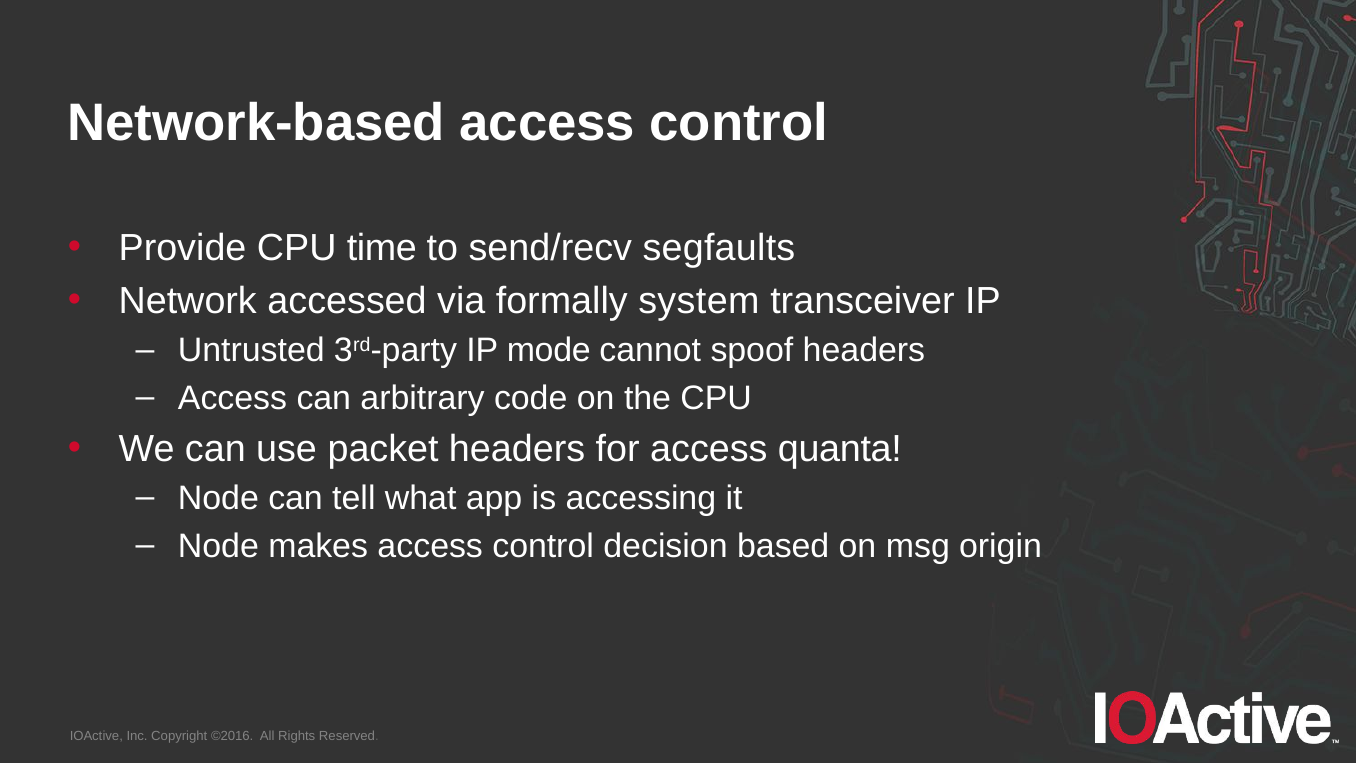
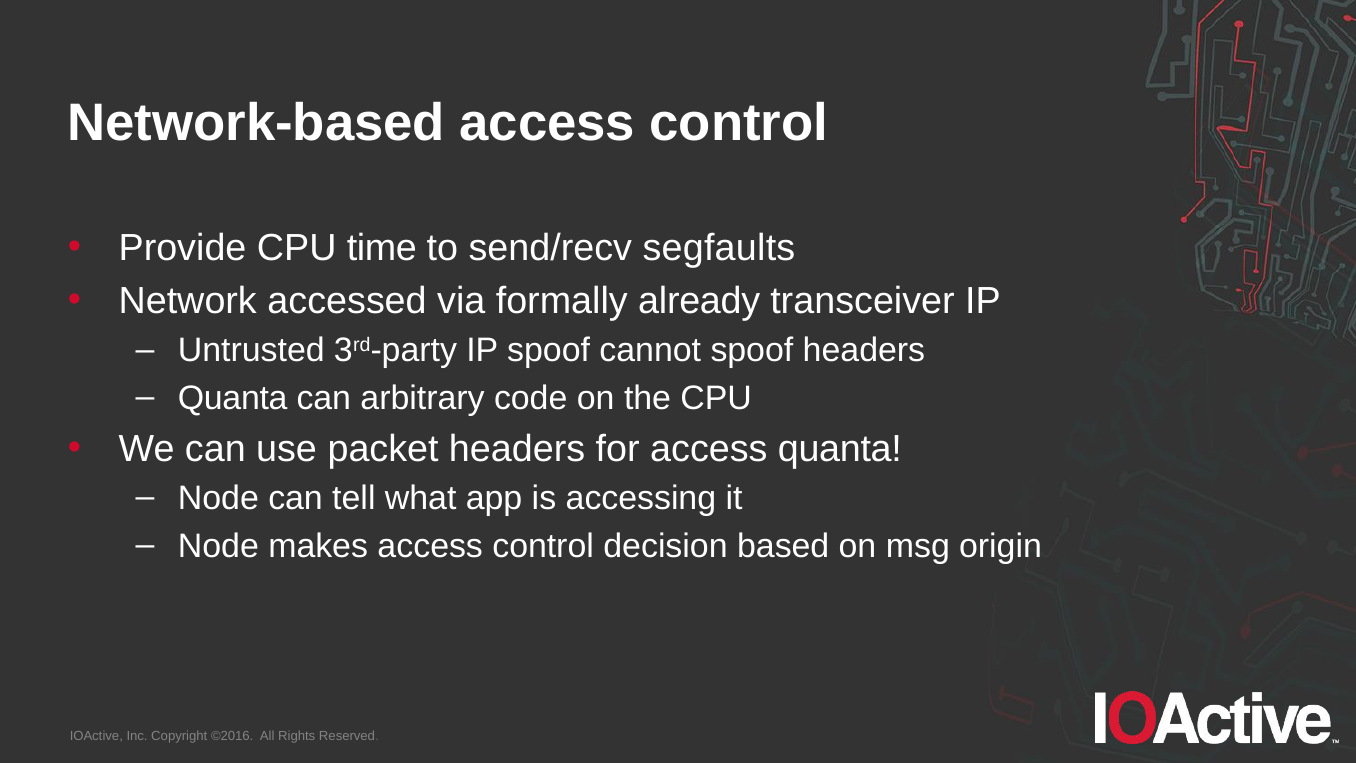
system: system -> already (699, 301)
IP mode: mode -> spoof (549, 351)
Access: Access -> Quanta (233, 398)
